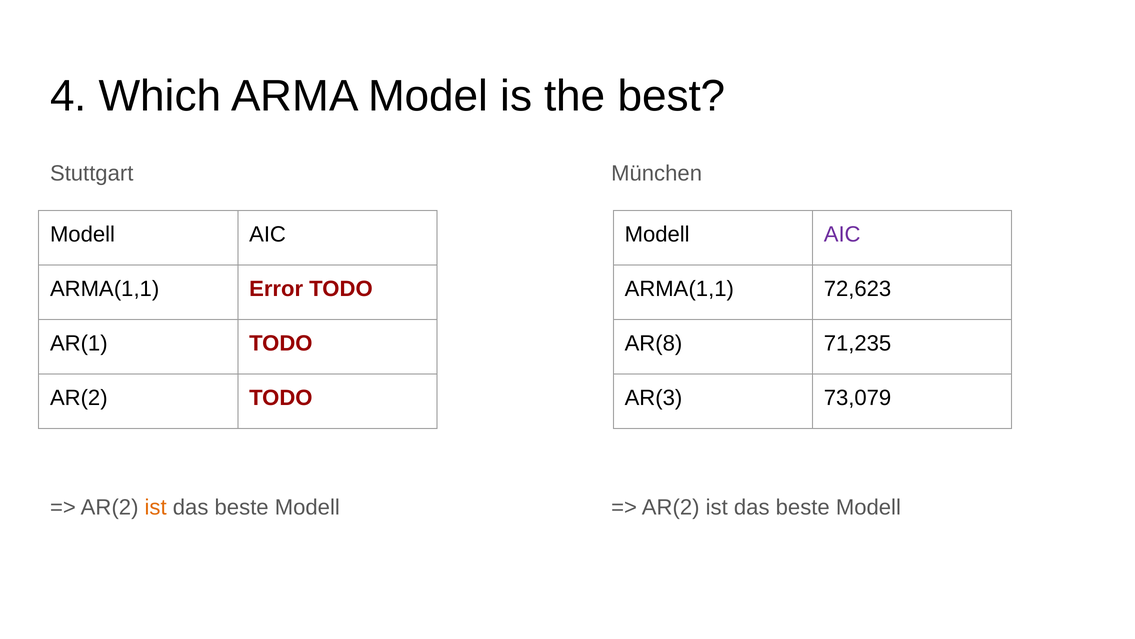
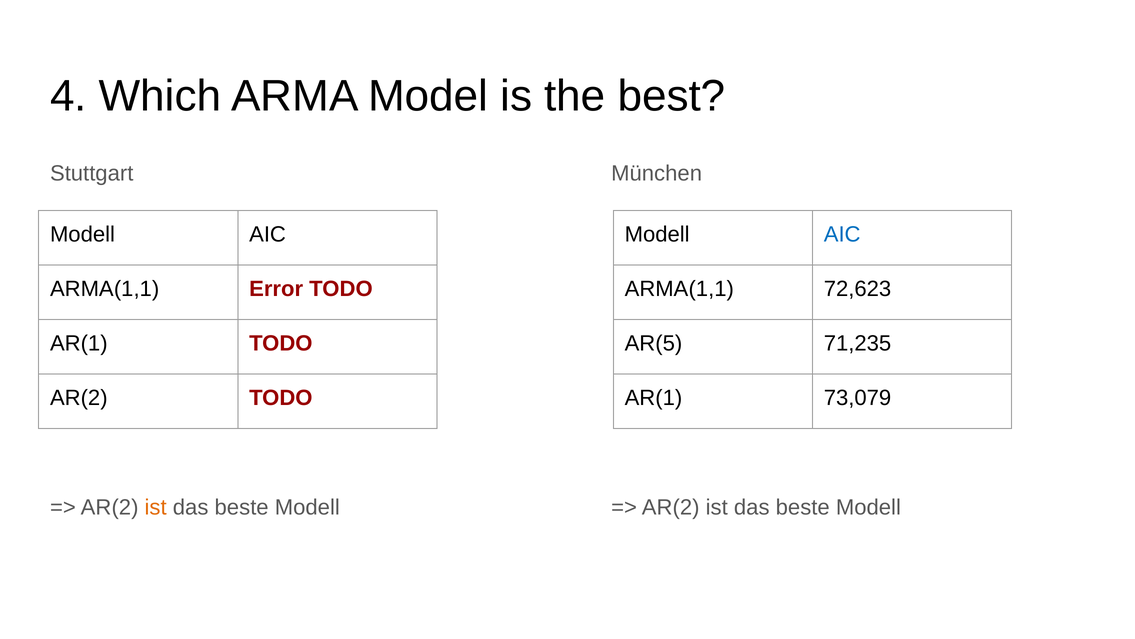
AIC colour: purple -> blue (842, 234)
AR(8: AR(8 -> AR(5 (653, 343)
AR(3: AR(3 -> AR(1 (653, 398)
